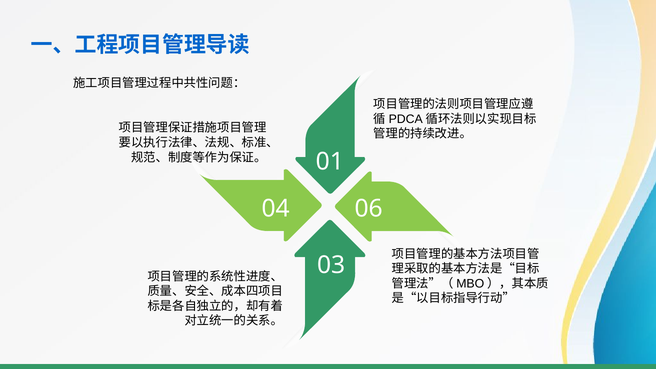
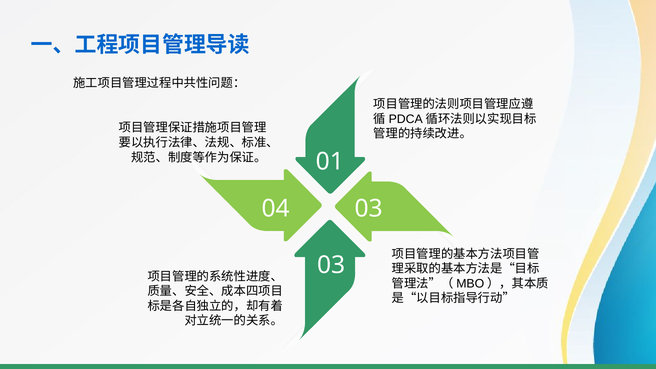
04 06: 06 -> 03 (369, 208)
